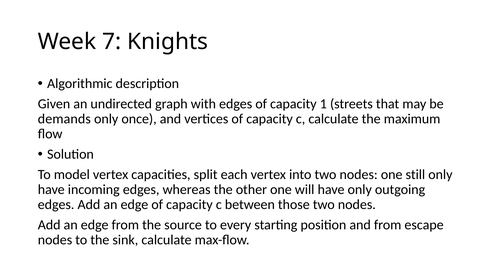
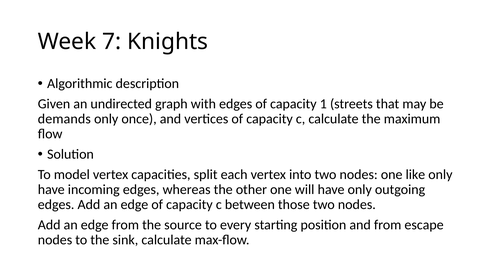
still: still -> like (415, 175)
